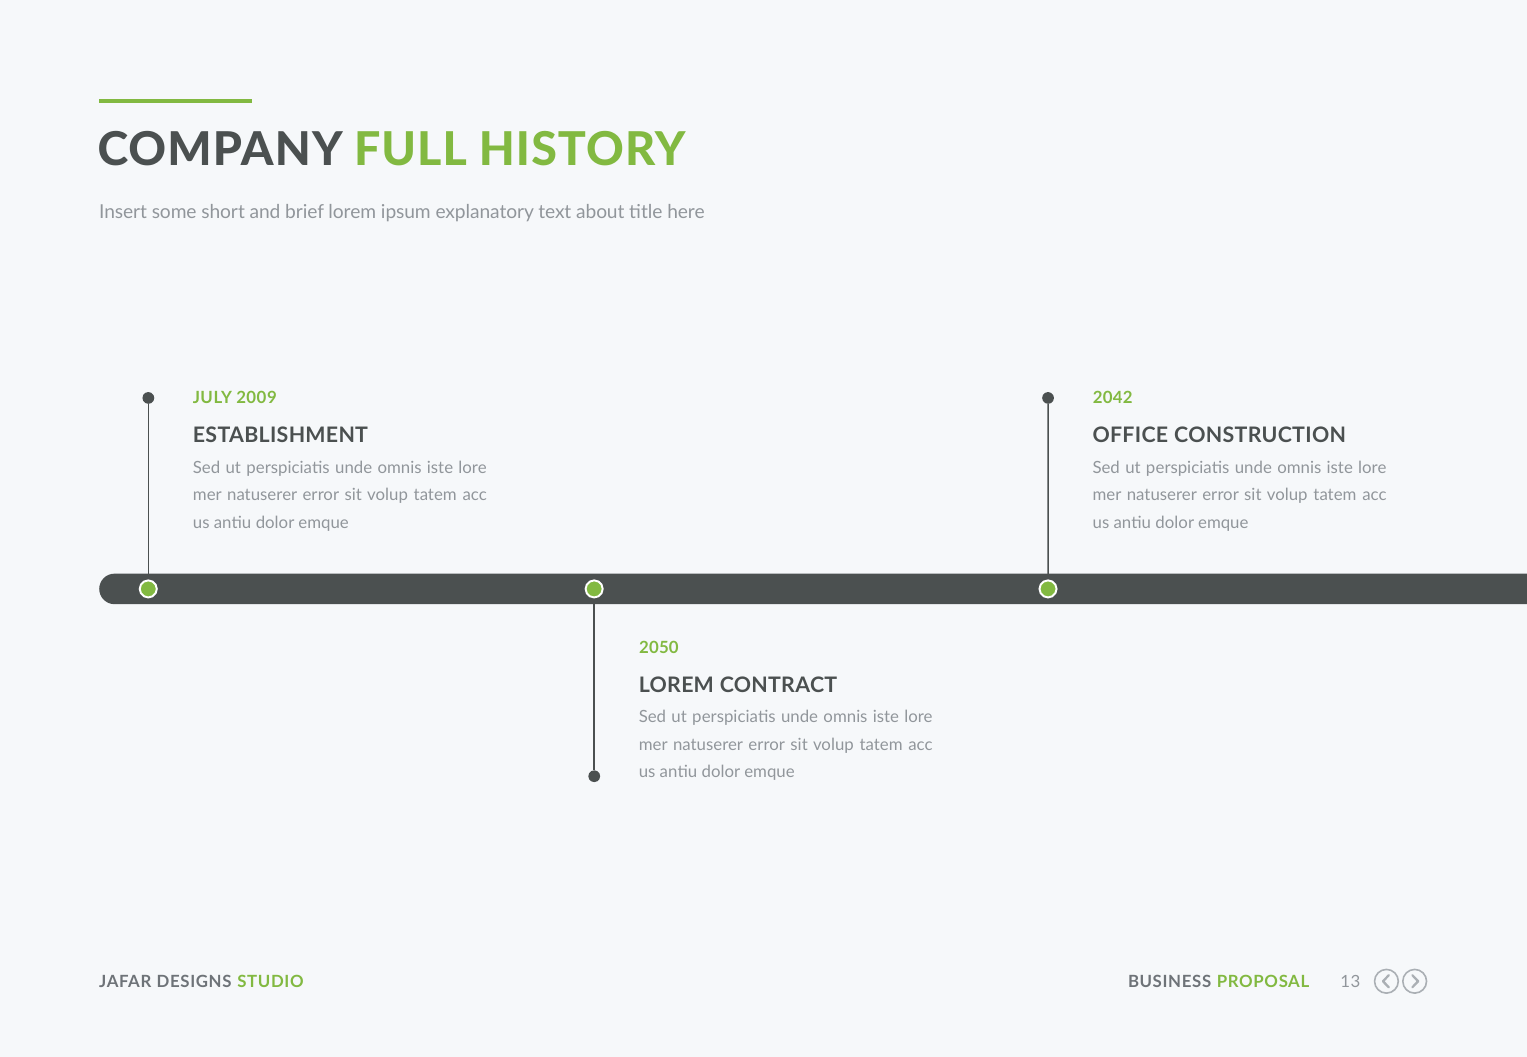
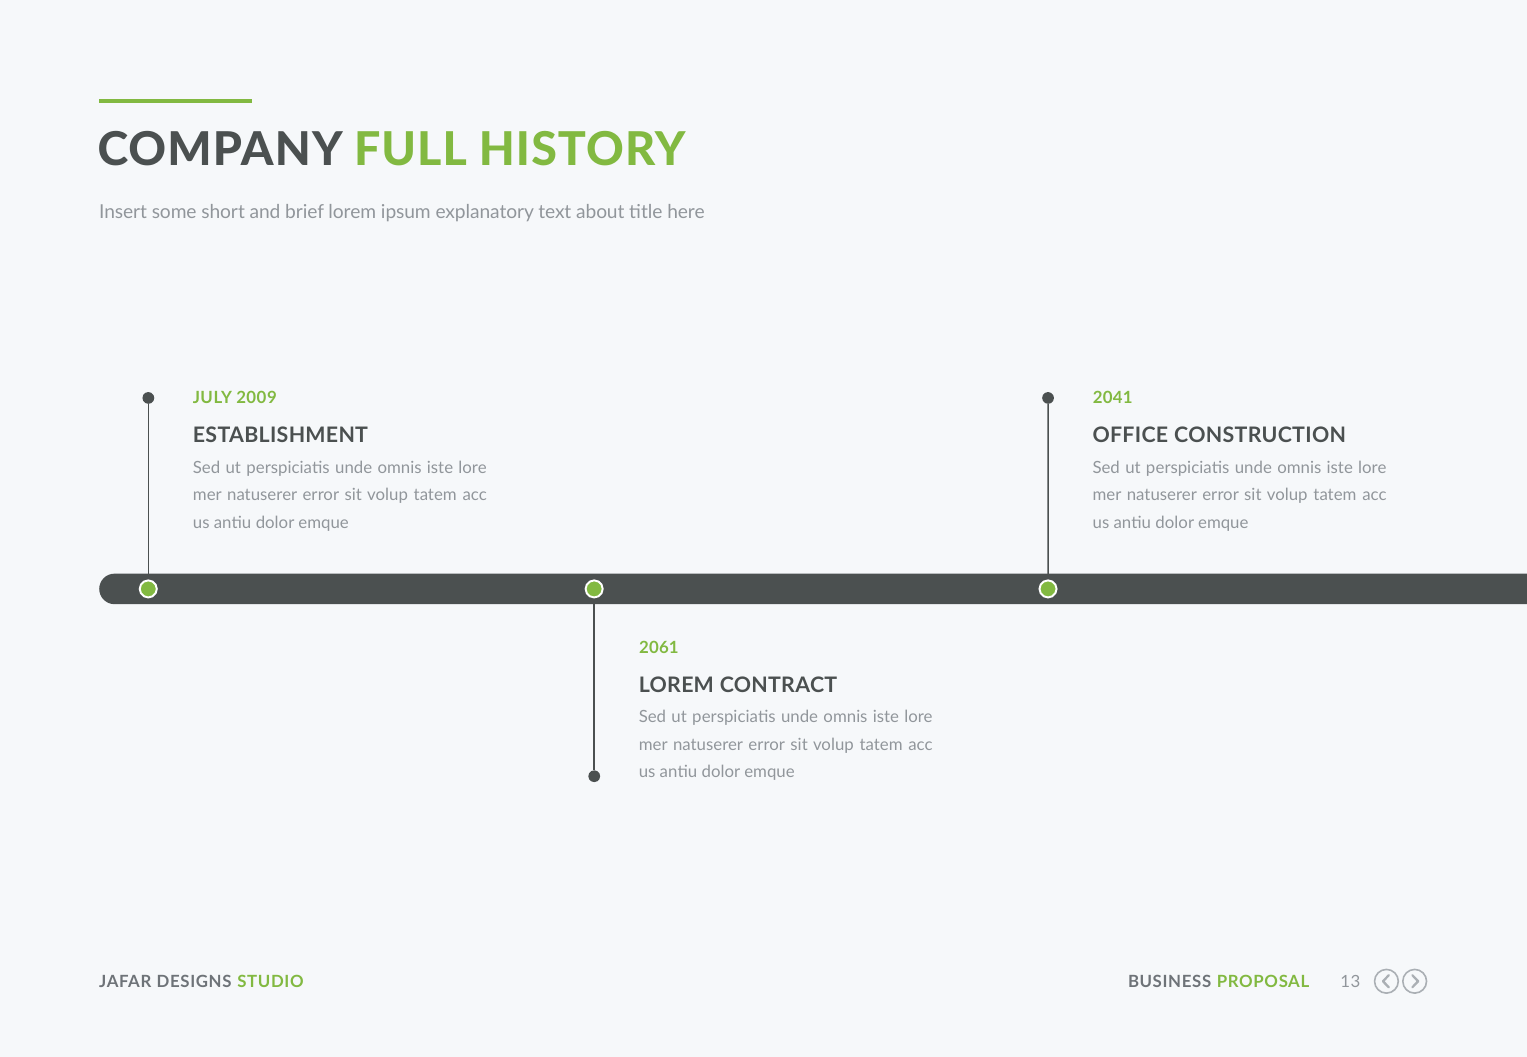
2042: 2042 -> 2041 (1113, 398)
2050: 2050 -> 2061 (659, 648)
